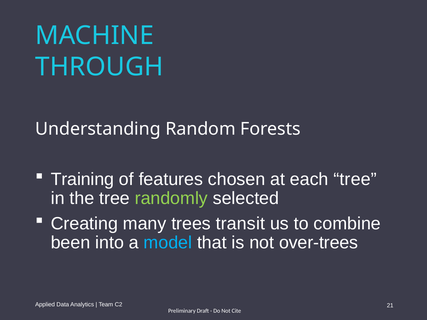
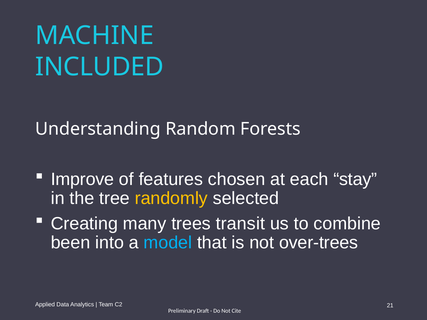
THROUGH: THROUGH -> INCLUDED (100, 67)
Training: Training -> Improve (82, 179)
each tree: tree -> stay (355, 179)
randomly colour: light green -> yellow (171, 199)
